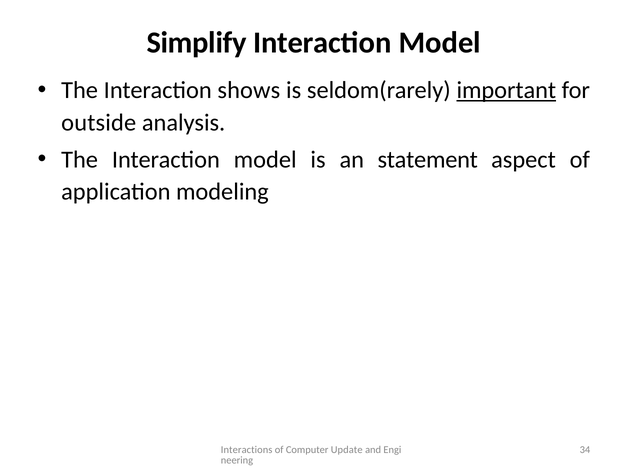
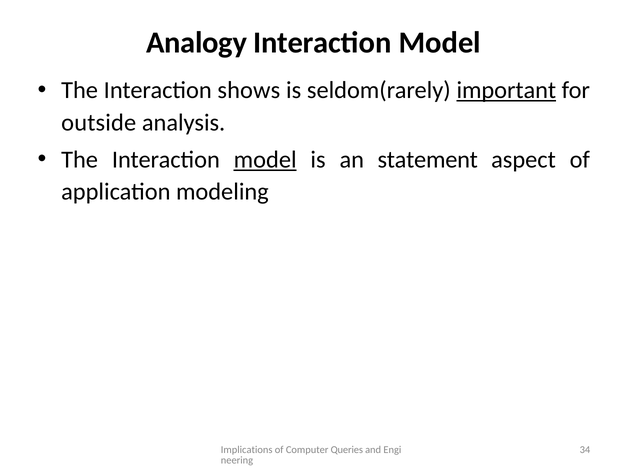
Simplify: Simplify -> Analogy (197, 42)
model underline: none -> present (265, 160)
Interactions: Interactions -> Implications (247, 450)
Update: Update -> Queries (347, 450)
